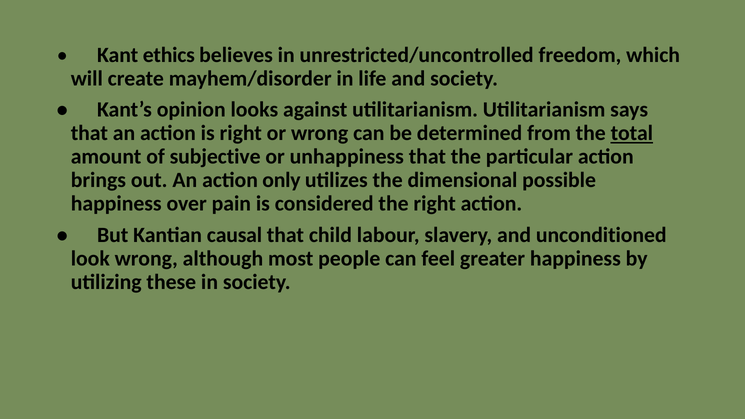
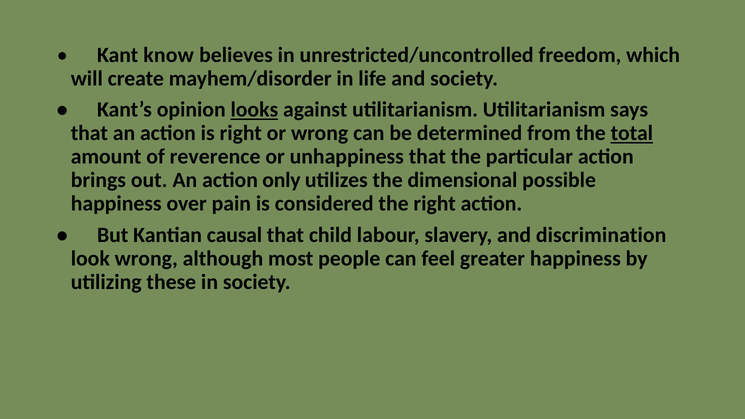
ethics: ethics -> know (169, 55)
looks underline: none -> present (254, 110)
subjective: subjective -> reverence (215, 157)
unconditioned: unconditioned -> discrimination (601, 235)
